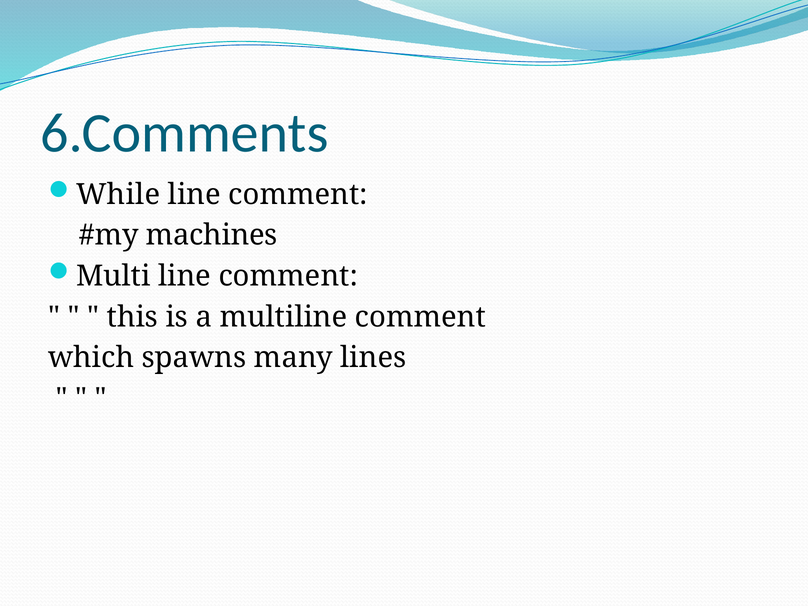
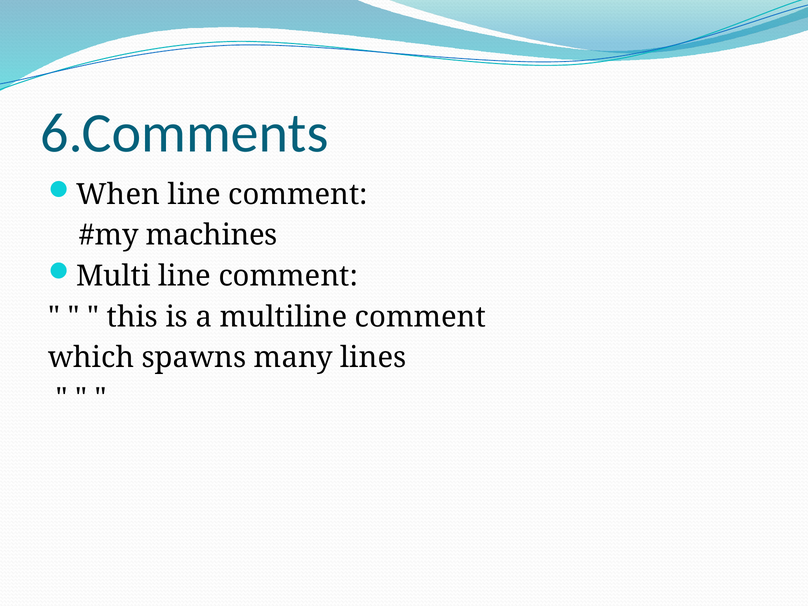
While: While -> When (118, 195)
